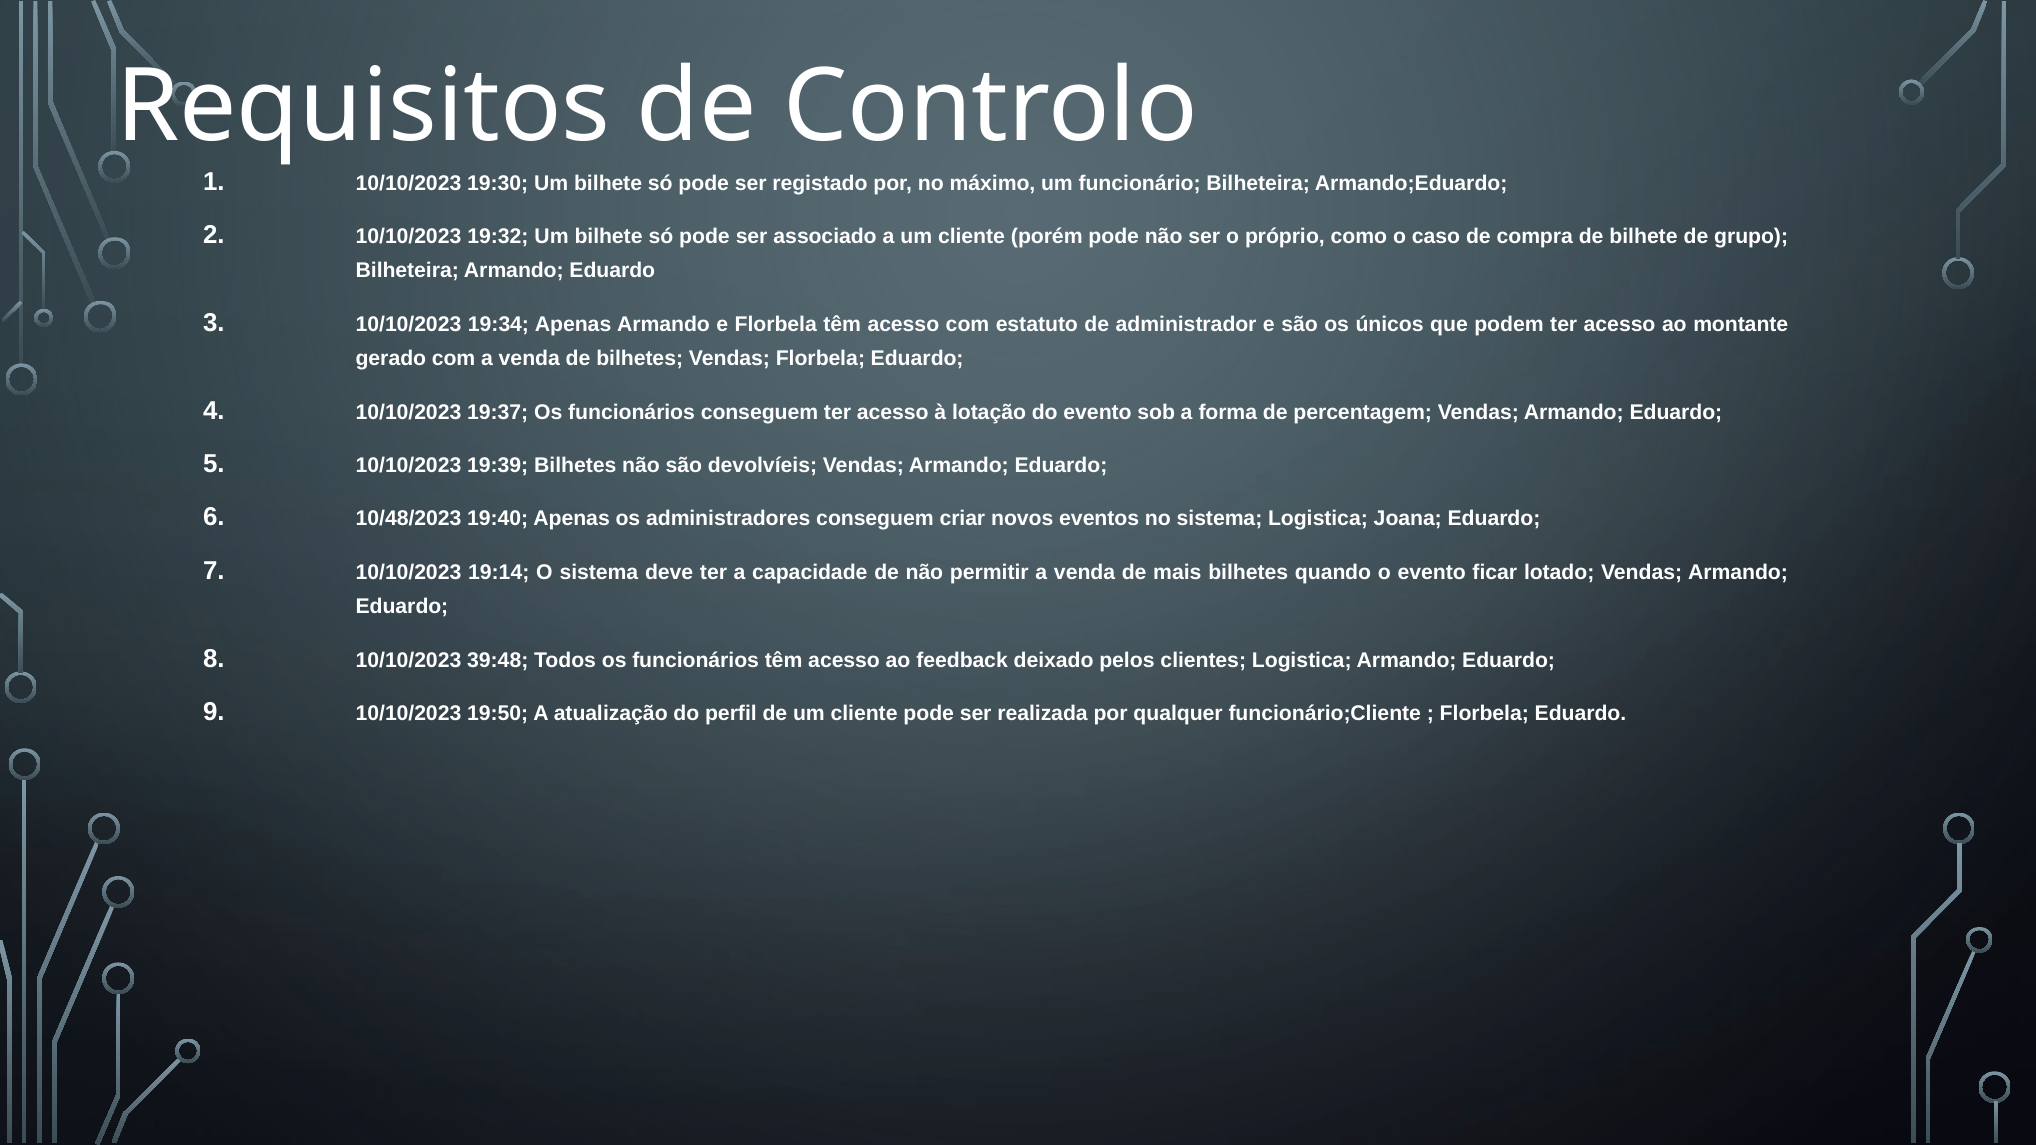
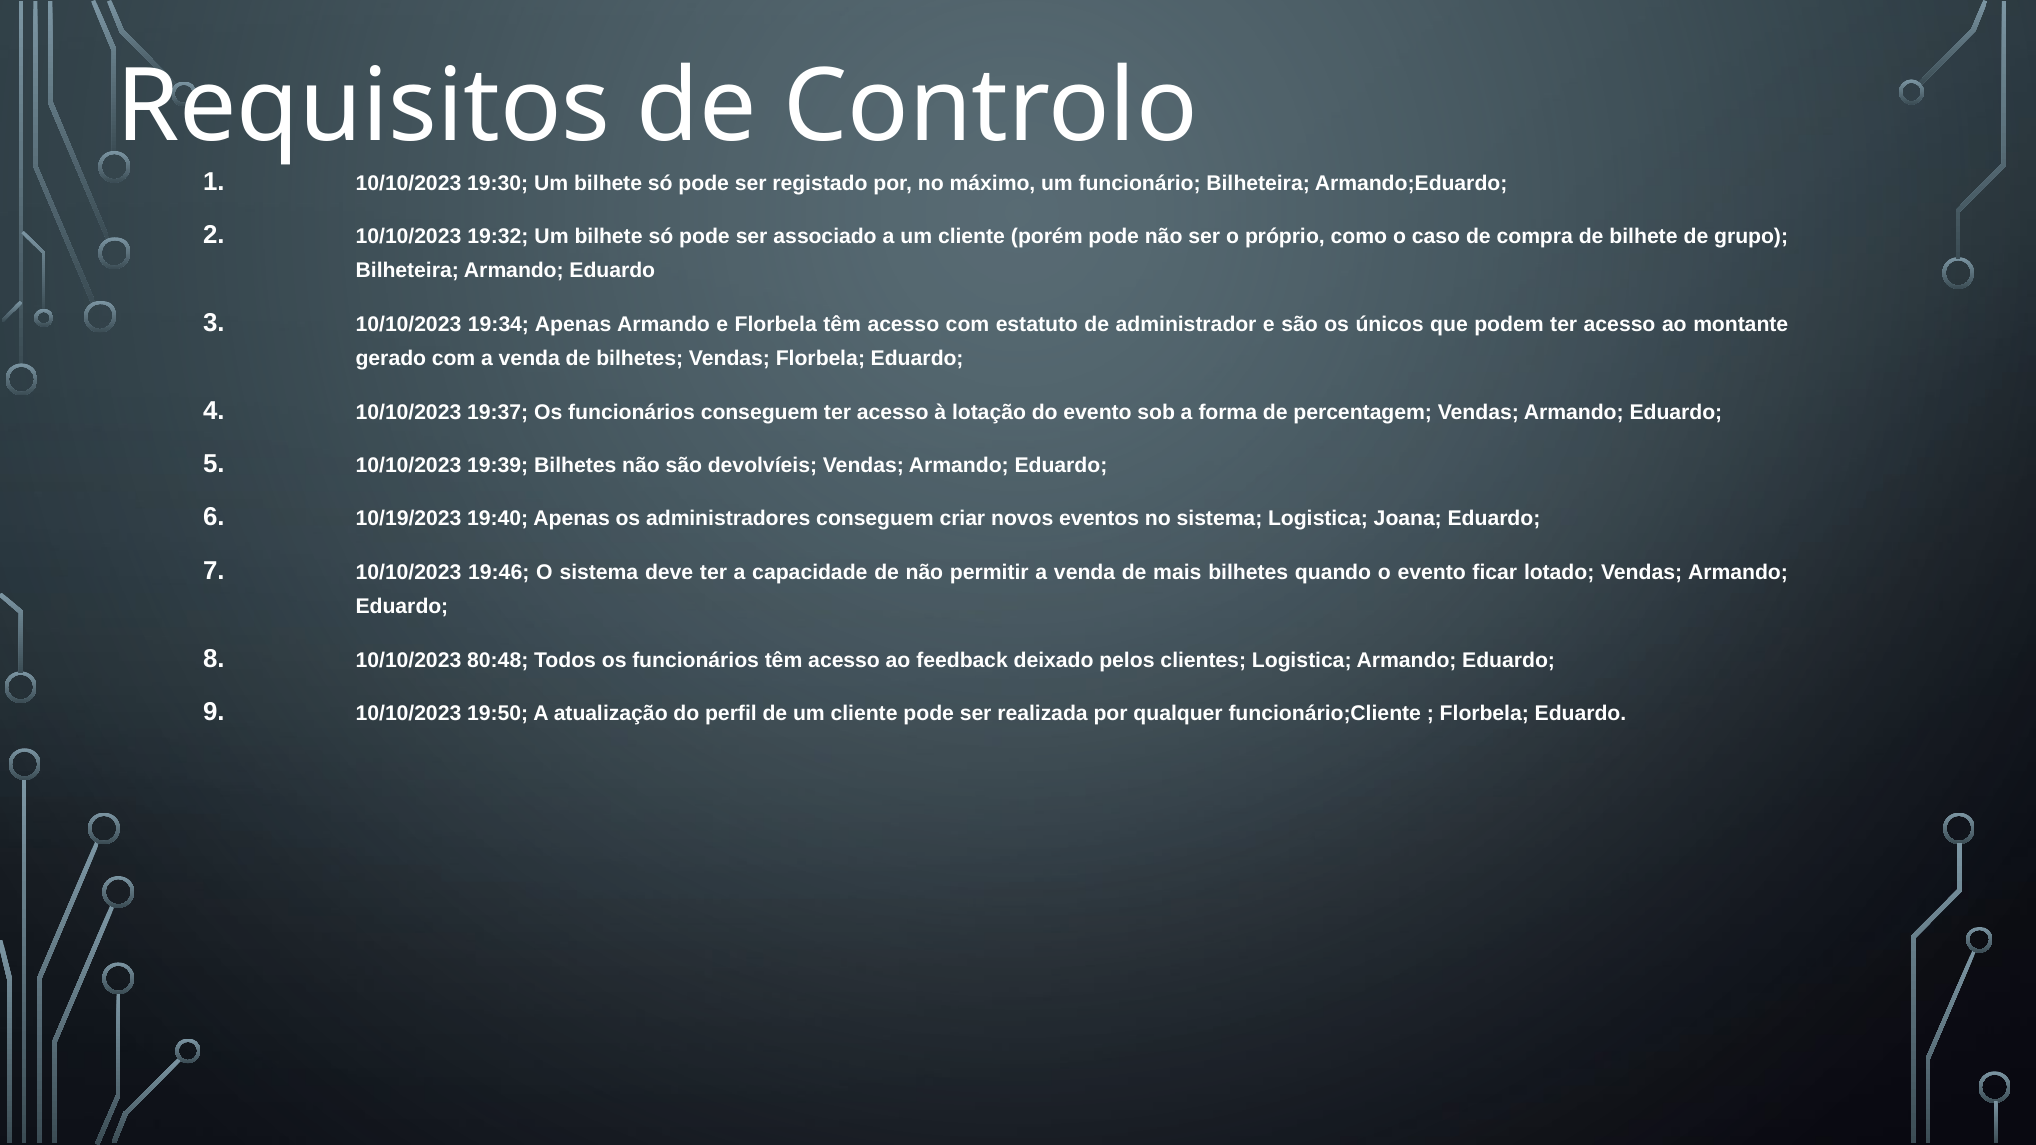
10/48/2023: 10/48/2023 -> 10/19/2023 (409, 519)
19:14: 19:14 -> 19:46 (499, 573)
39:48: 39:48 -> 80:48 (498, 660)
